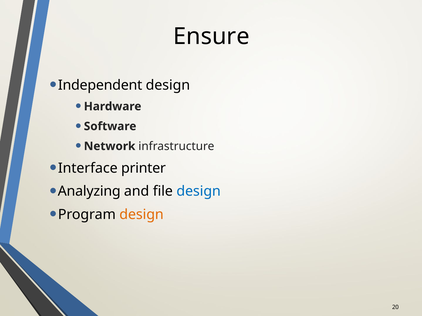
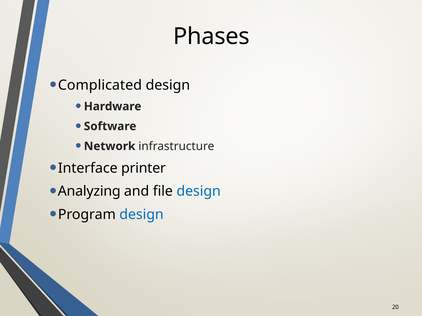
Ensure: Ensure -> Phases (212, 36)
Independent: Independent -> Complicated (100, 85)
design colour: orange -> blue (142, 215)
